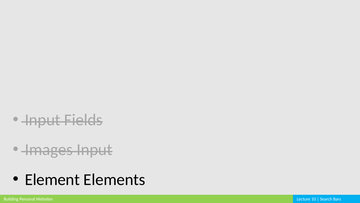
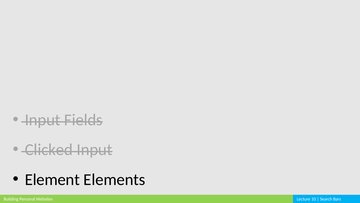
Images: Images -> Clicked (49, 149)
